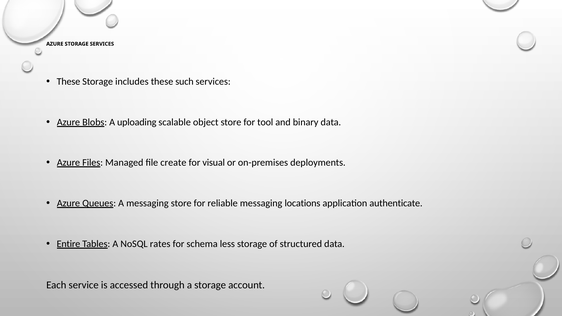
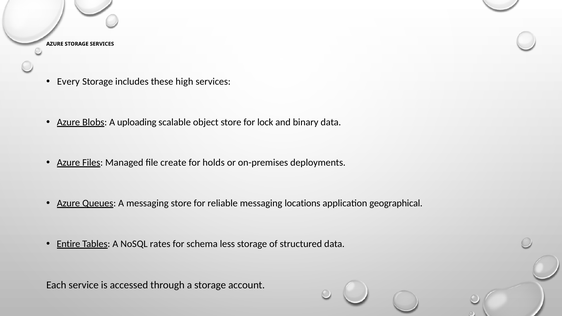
These: These -> Every (68, 82)
such: such -> high (184, 82)
tool: tool -> lock (265, 122)
visual: visual -> holds (214, 163)
authenticate: authenticate -> geographical (396, 203)
